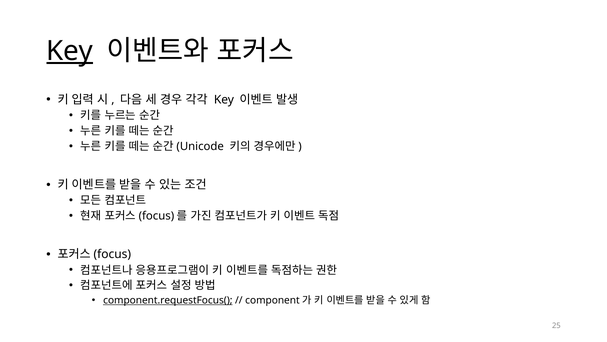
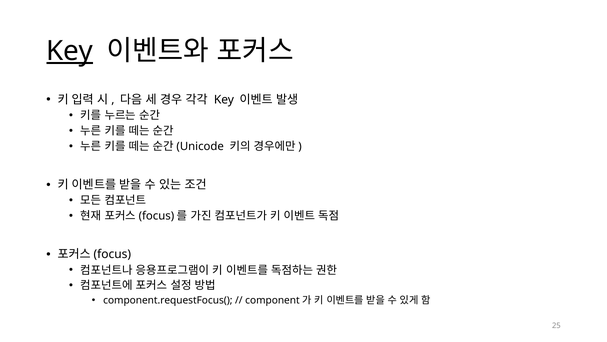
component.requestFocus( underline: present -> none (168, 300)
